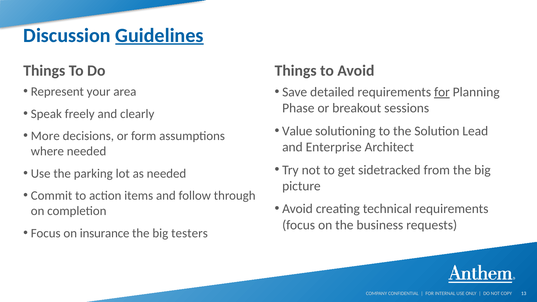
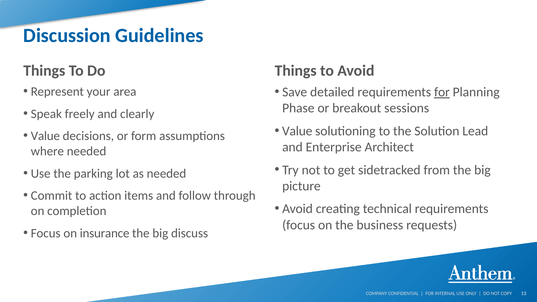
Guidelines underline: present -> none (159, 35)
More: More -> Value (45, 136)
testers: testers -> discuss (190, 233)
